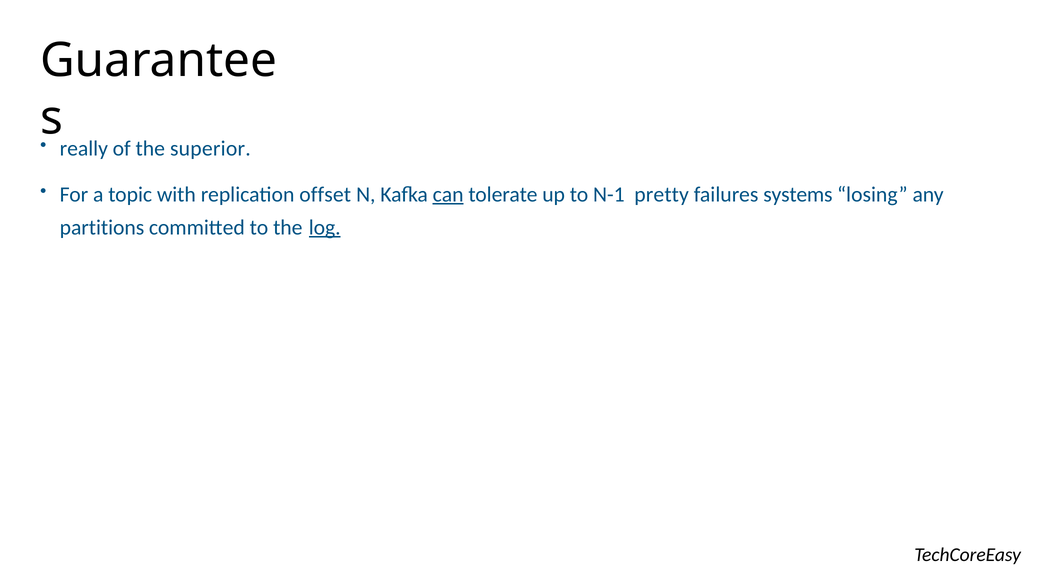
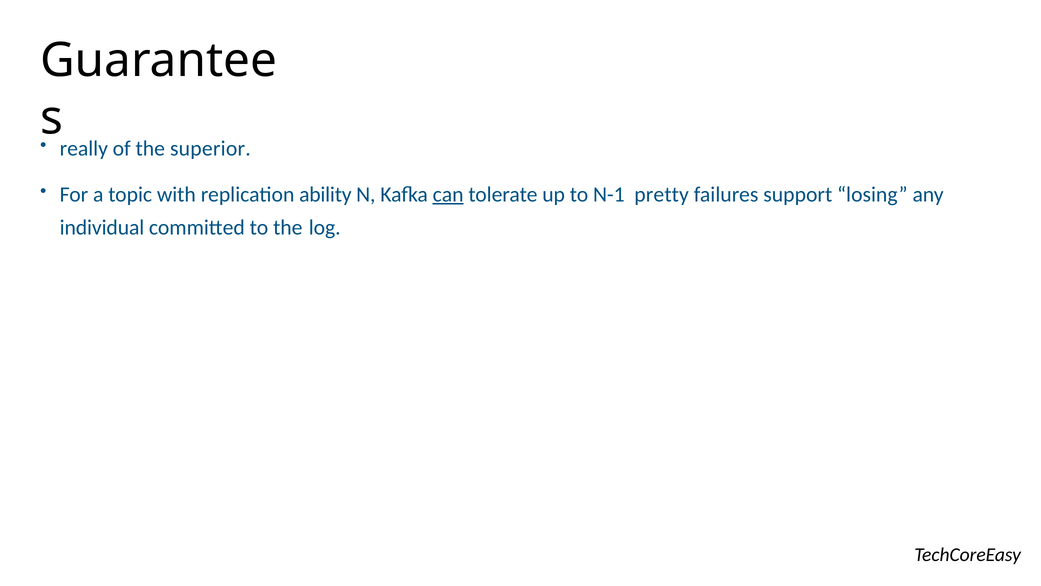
offset: offset -> ability (325, 194)
systems: systems -> support (798, 194)
partitions: partitions -> individual (102, 227)
log underline: present -> none (325, 227)
